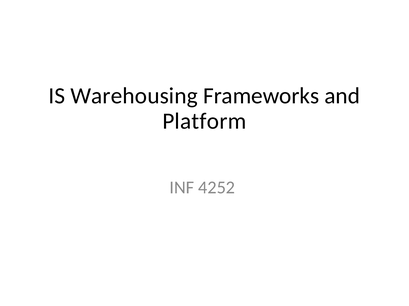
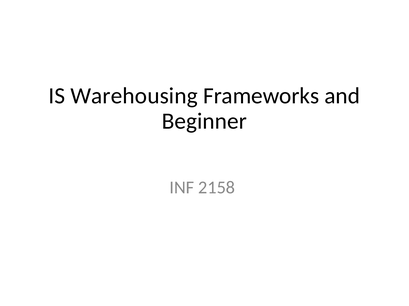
Platform: Platform -> Beginner (204, 121)
4252: 4252 -> 2158 (217, 188)
